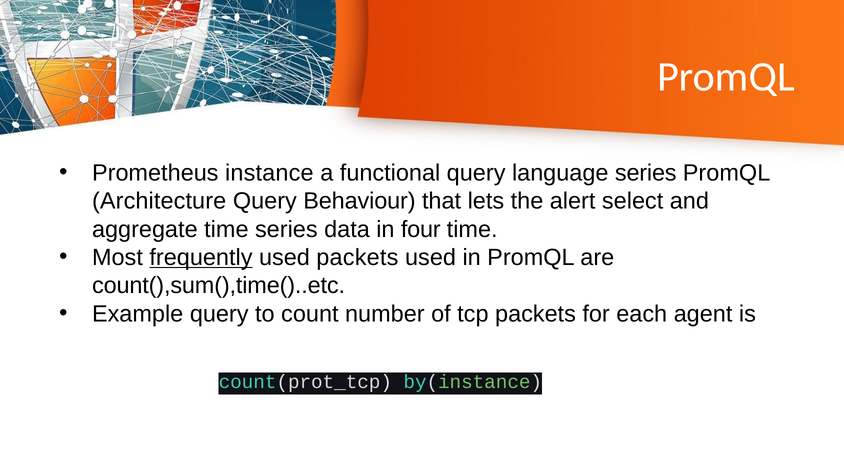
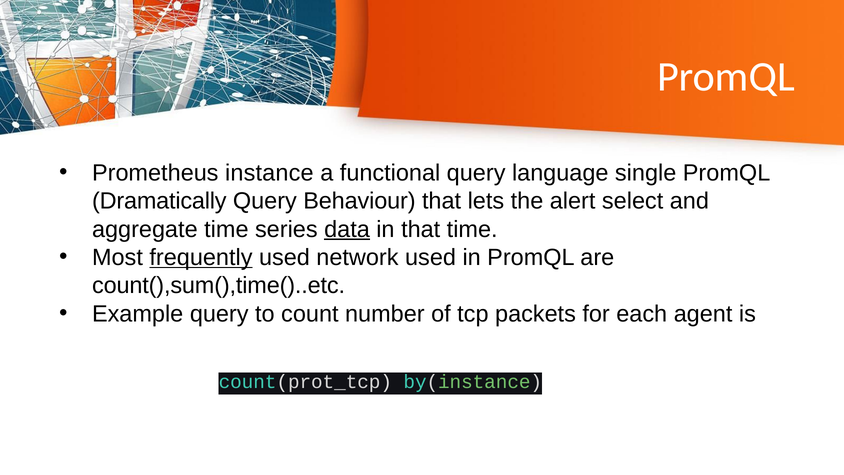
language series: series -> single (646, 173)
Architecture: Architecture -> Dramatically (159, 201)
data underline: none -> present (347, 229)
in four: four -> that (421, 229)
used packets: packets -> network (357, 257)
